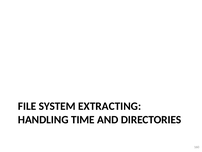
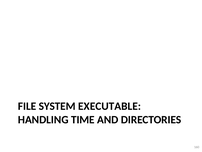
EXTRACTING: EXTRACTING -> EXECUTABLE (110, 106)
